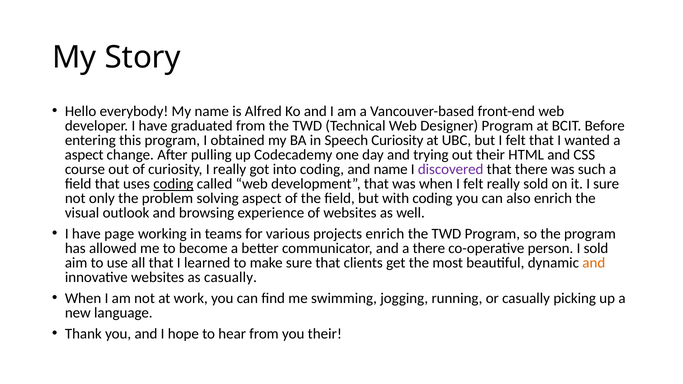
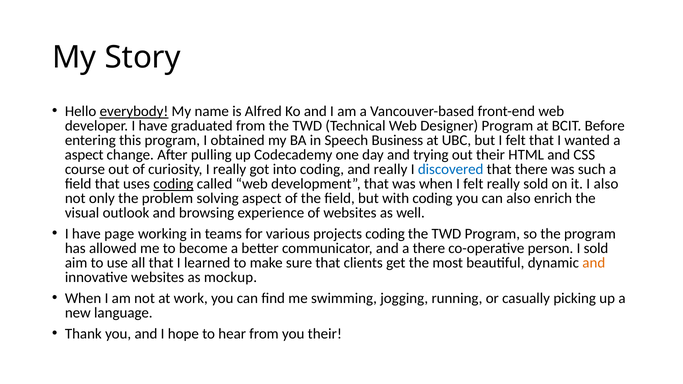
everybody underline: none -> present (134, 112)
Speech Curiosity: Curiosity -> Business (397, 141)
and name: name -> really (391, 170)
discovered colour: purple -> blue (451, 170)
I sure: sure -> also (606, 184)
projects enrich: enrich -> coding (385, 234)
as casually: casually -> mockup (231, 278)
